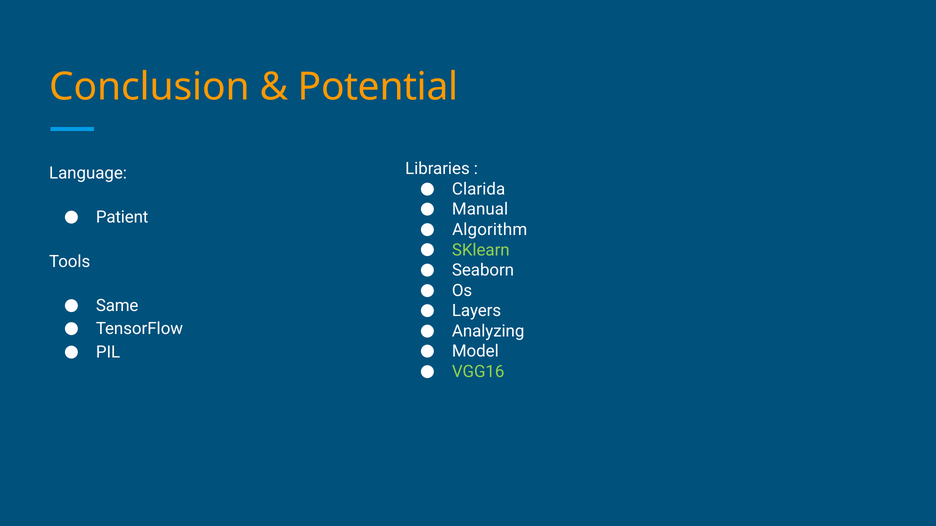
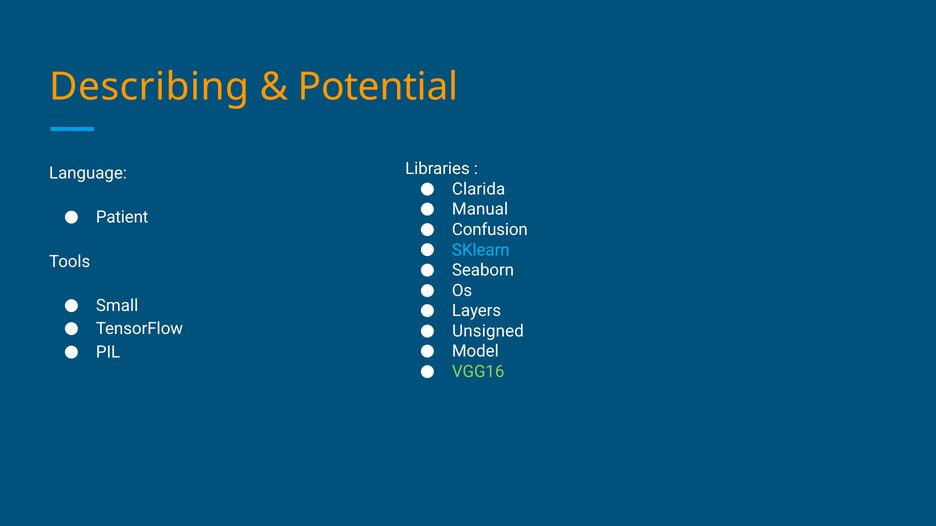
Conclusion: Conclusion -> Describing (149, 87)
Algorithm: Algorithm -> Confusion (490, 230)
SKlearn colour: light green -> light blue (481, 250)
Same: Same -> Small (117, 306)
Analyzing: Analyzing -> Unsigned (488, 331)
